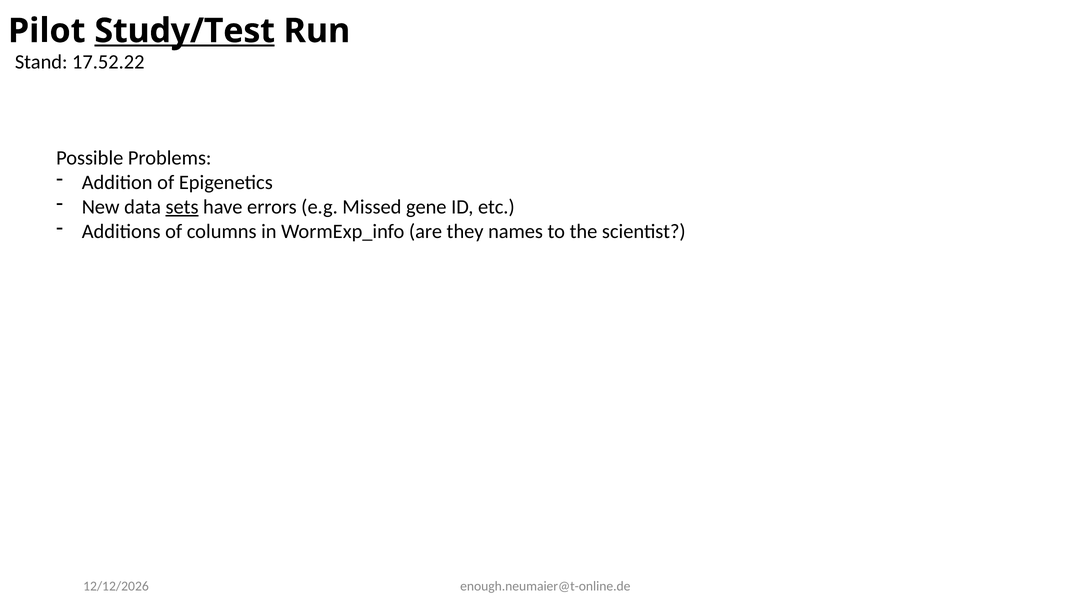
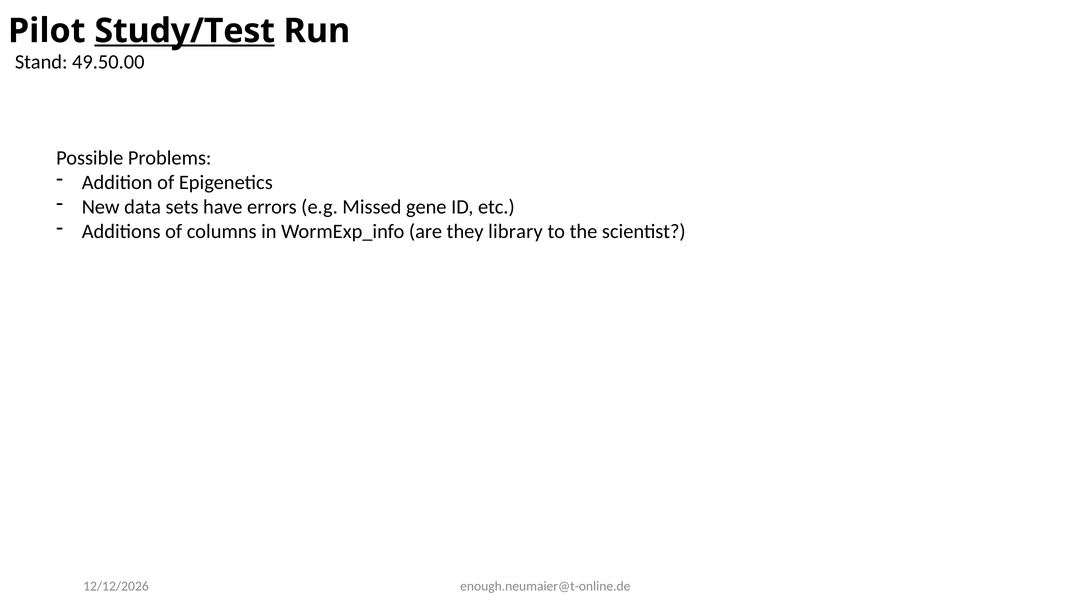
17.52.22: 17.52.22 -> 49.50.00 (108, 62)
sets underline: present -> none (182, 207)
names: names -> library (515, 231)
